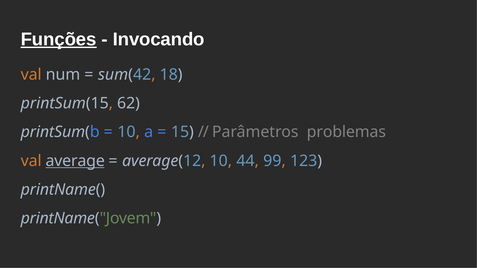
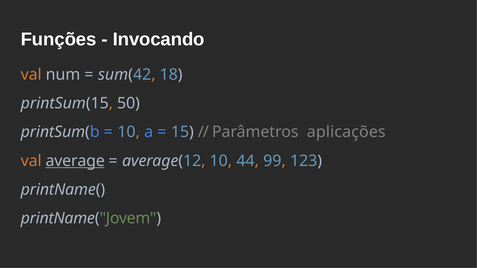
Funções underline: present -> none (59, 39)
62: 62 -> 50 (128, 103)
problemas: problemas -> aplicações (346, 132)
